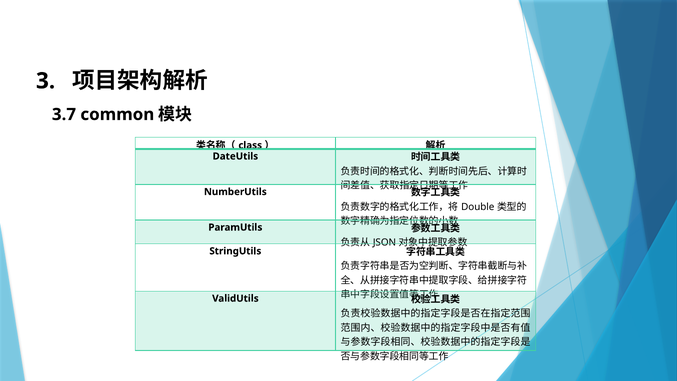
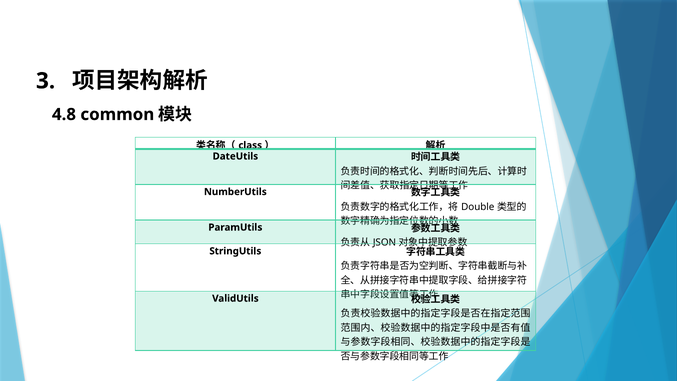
3.7: 3.7 -> 4.8 (64, 114)
